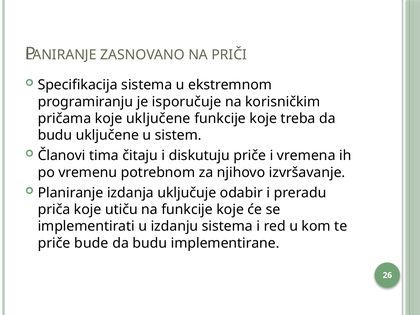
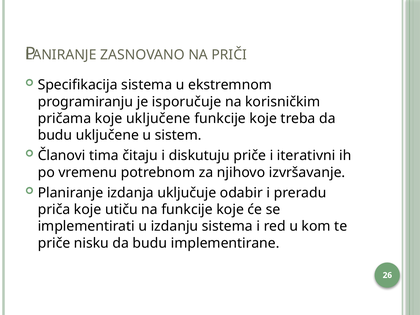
vremena: vremena -> iterativni (306, 156)
bude: bude -> nisku (91, 243)
